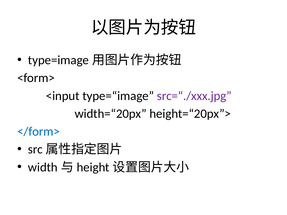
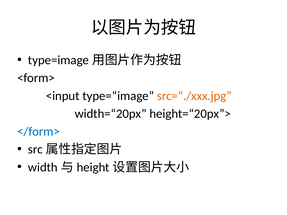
src=“./xxx.jpg colour: purple -> orange (194, 96)
